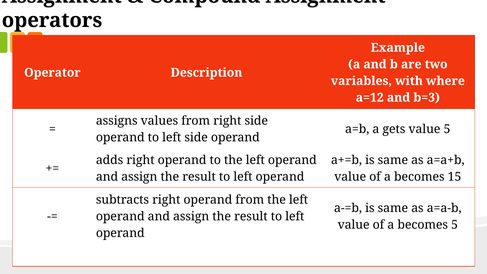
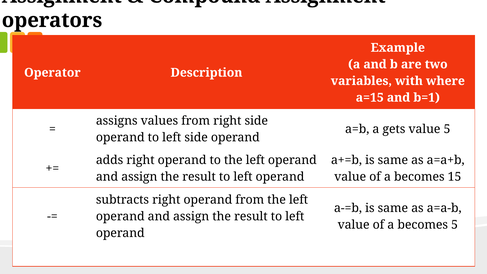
a=12: a=12 -> a=15 (370, 98)
b=3: b=3 -> b=1 (427, 98)
